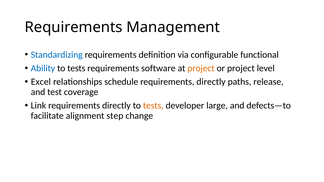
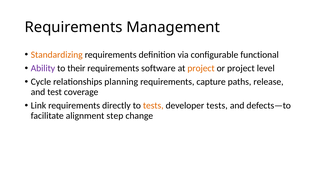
Standardizing colour: blue -> orange (57, 55)
Ability colour: blue -> purple (43, 68)
tests: tests -> their (76, 68)
Excel: Excel -> Cycle (41, 82)
schedule: schedule -> planning (121, 82)
directly: directly -> capture (211, 82)
developer large: large -> tests (217, 106)
